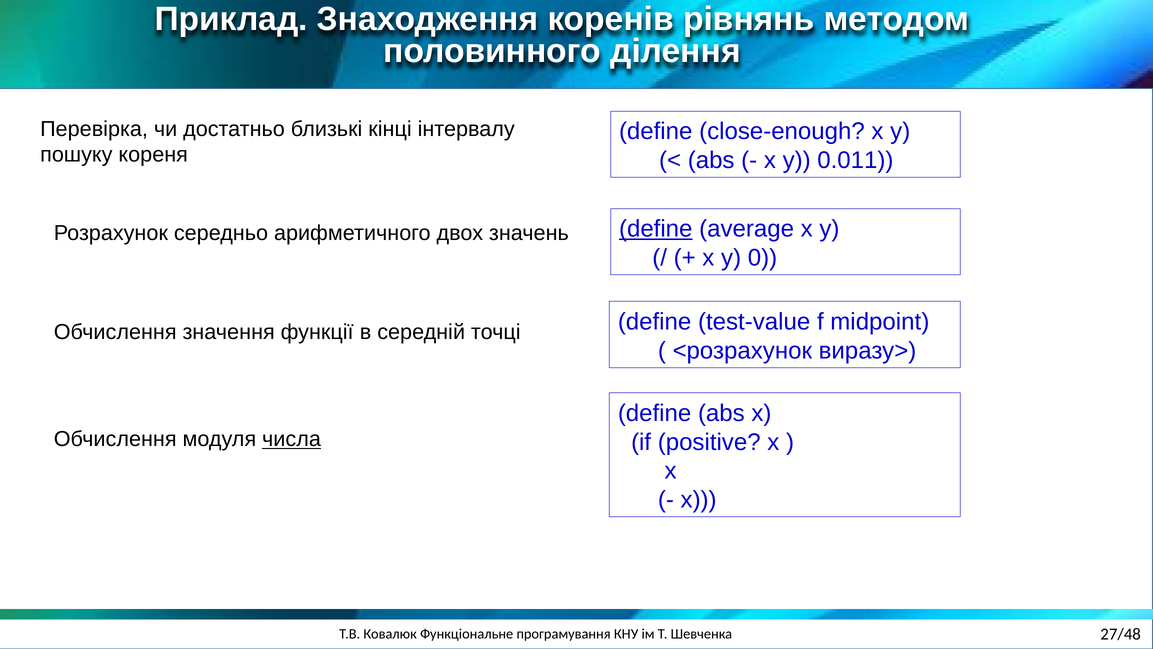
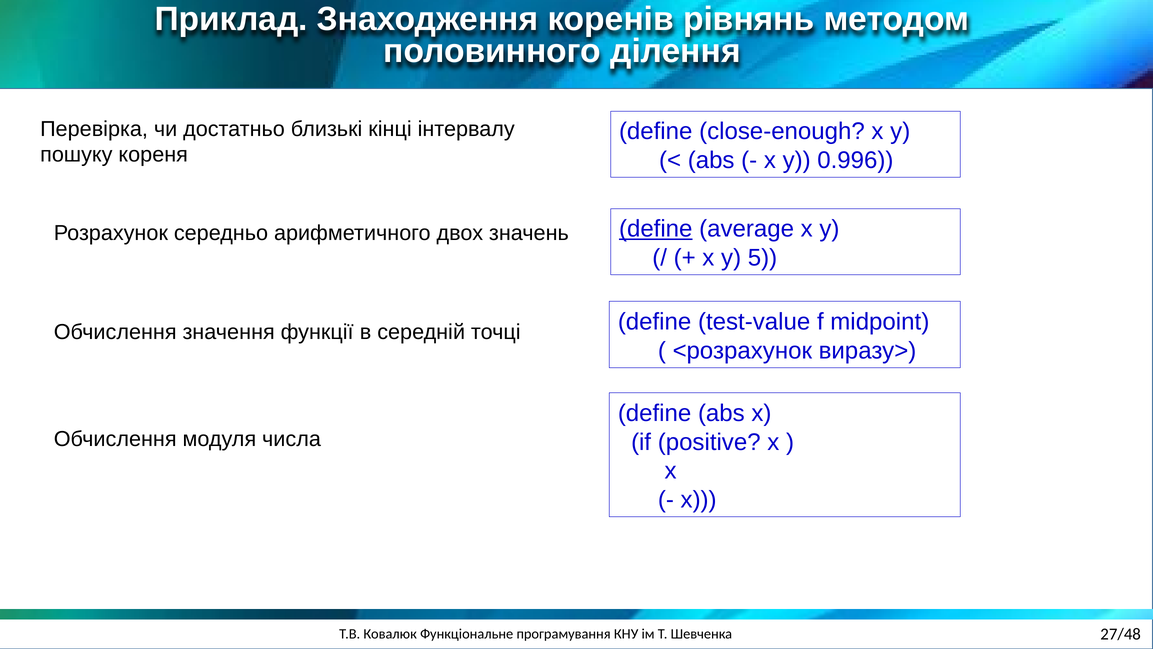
0.011: 0.011 -> 0.996 (855, 160)
0: 0 -> 5 (762, 258)
числа underline: present -> none (291, 439)
